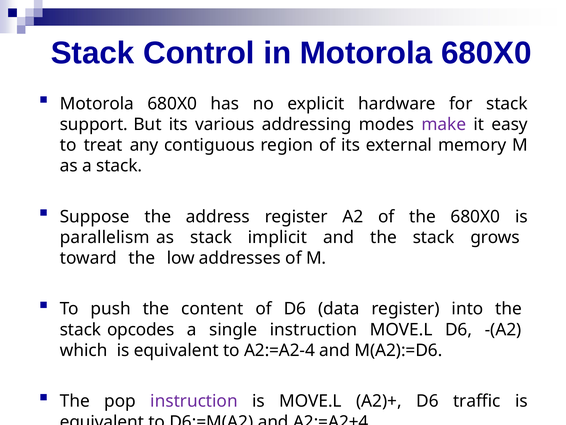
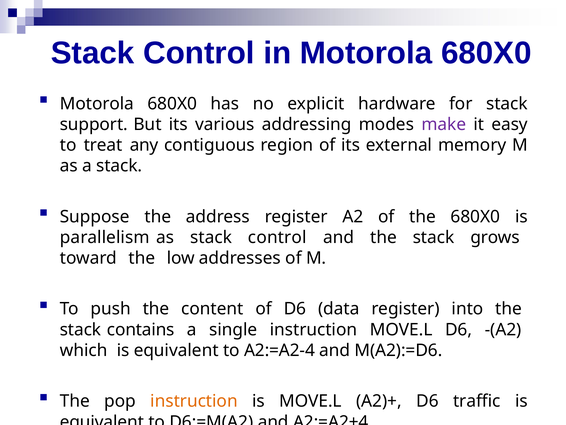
as stack implicit: implicit -> control (277, 237)
opcodes: opcodes -> contains (141, 329)
instruction colour: purple -> orange (194, 401)
